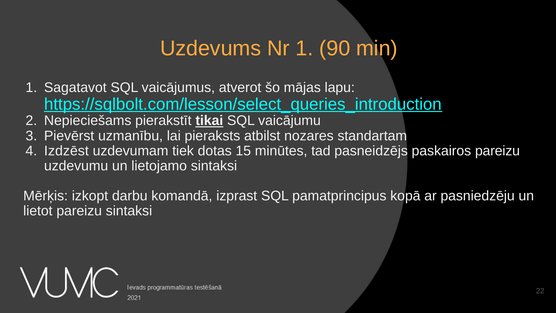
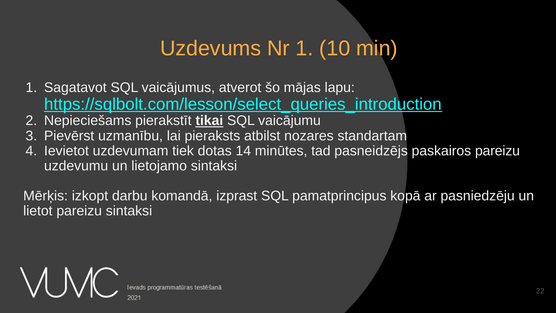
90: 90 -> 10 (335, 49)
Izdzēst: Izdzēst -> Ievietot (66, 151)
15: 15 -> 14 (243, 151)
